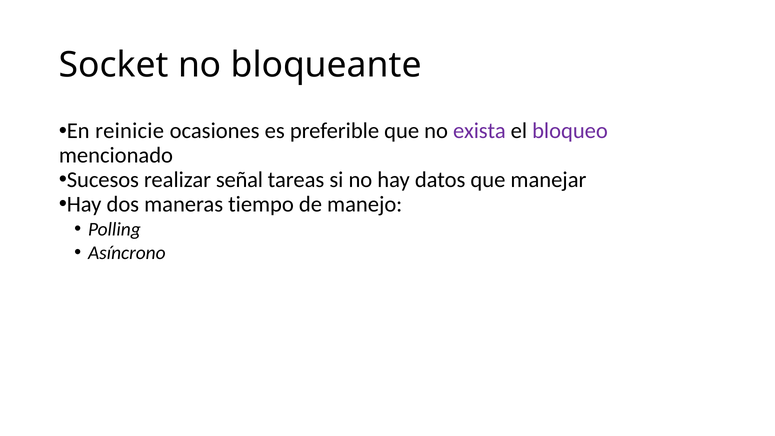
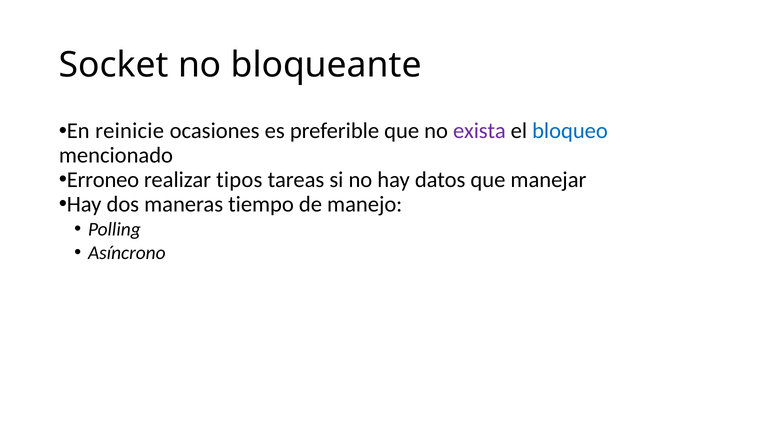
bloqueo colour: purple -> blue (570, 131)
Sucesos: Sucesos -> Erroneo (103, 180)
señal: señal -> tipos (239, 180)
